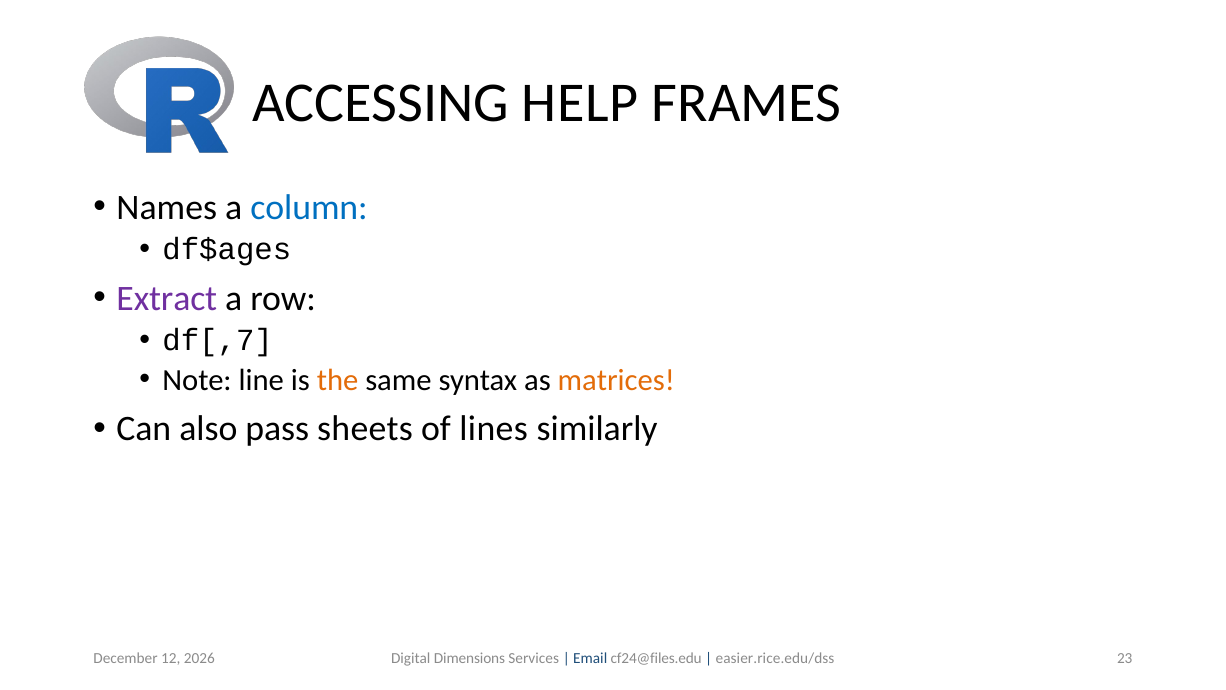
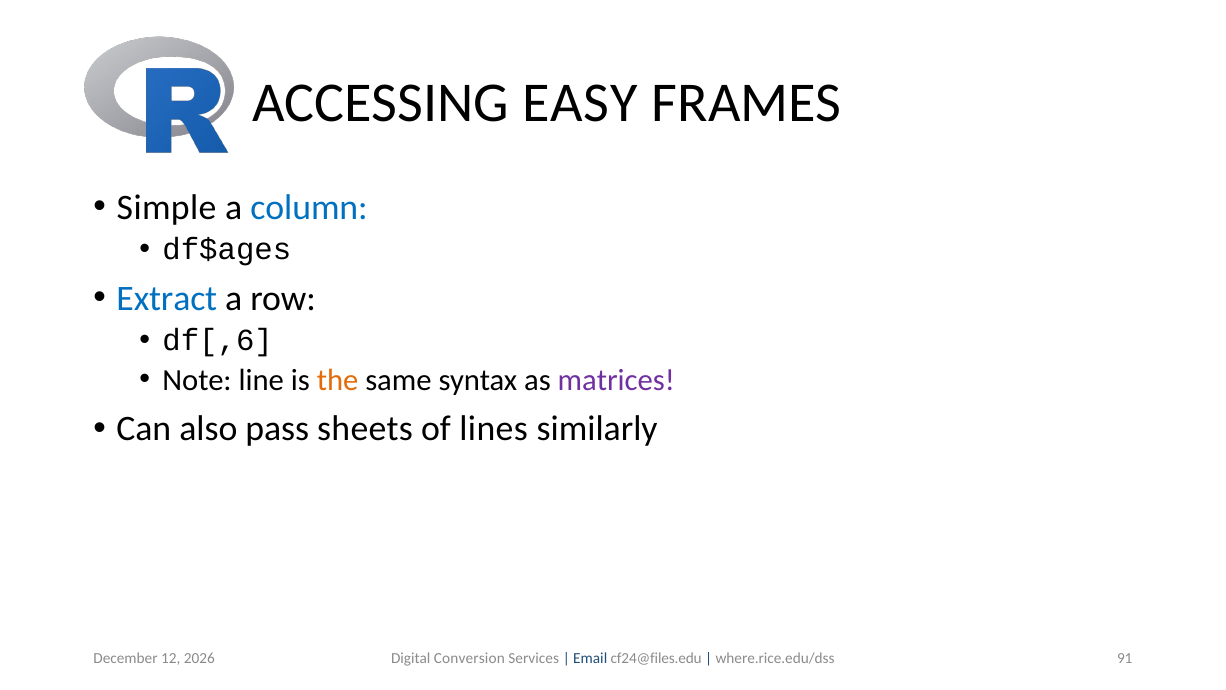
HELP: HELP -> EASY (580, 103)
Names: Names -> Simple (167, 207)
Extract colour: purple -> blue (167, 298)
df[,7: df[,7 -> df[,6 (218, 340)
matrices colour: orange -> purple (616, 380)
23: 23 -> 91 (1125, 658)
Dimensions: Dimensions -> Conversion (469, 659)
easier.rice.edu/dss: easier.rice.edu/dss -> where.rice.edu/dss (775, 659)
